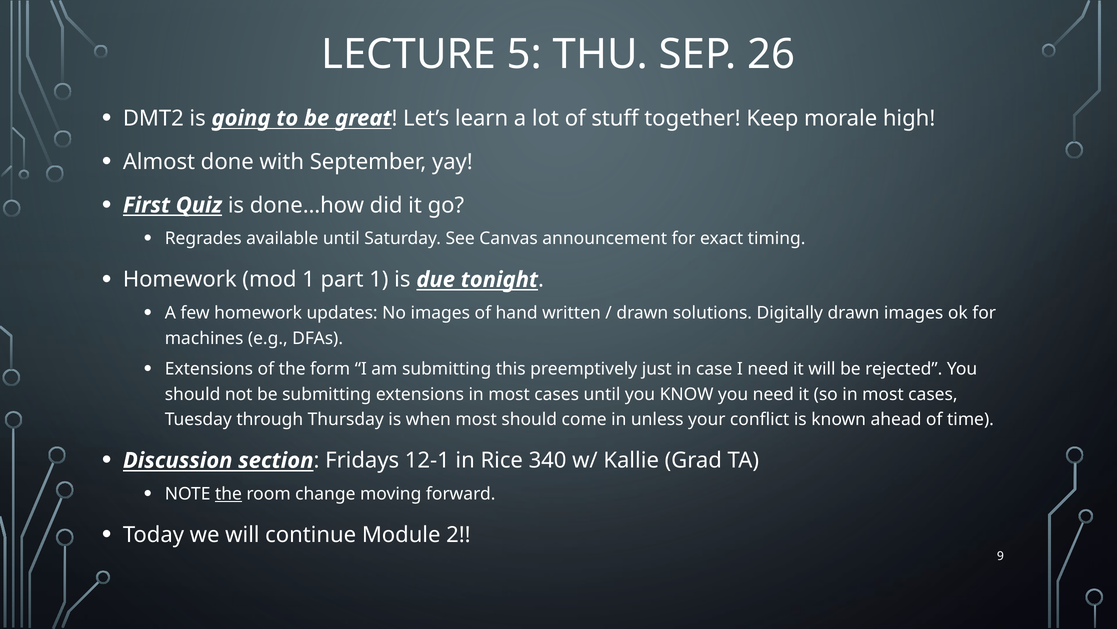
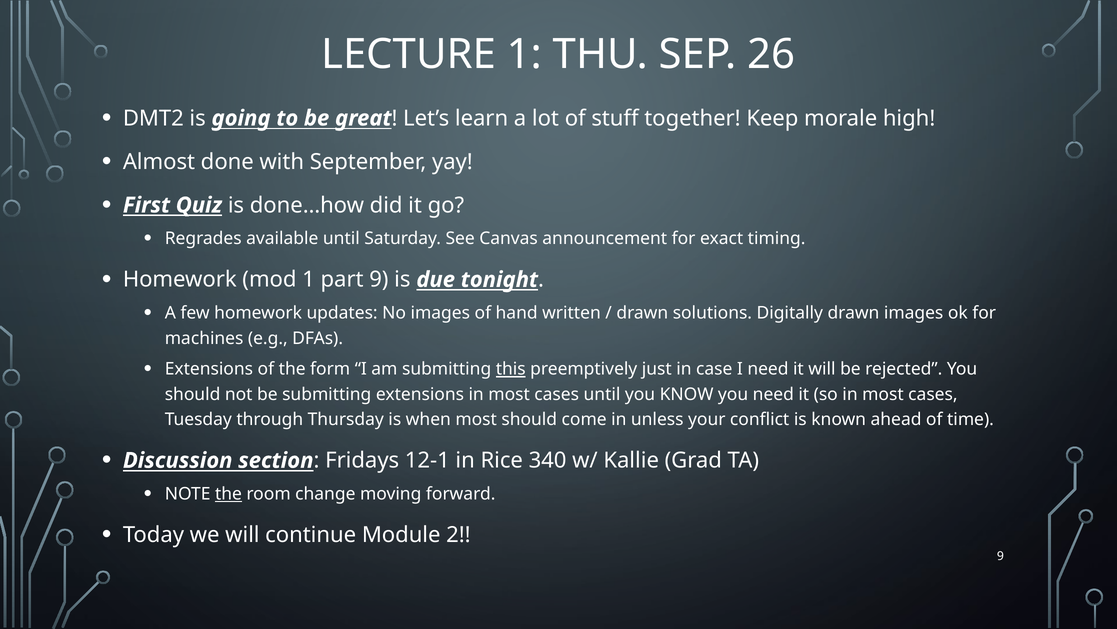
LECTURE 5: 5 -> 1 (524, 54)
part 1: 1 -> 9 (379, 279)
this underline: none -> present (511, 369)
